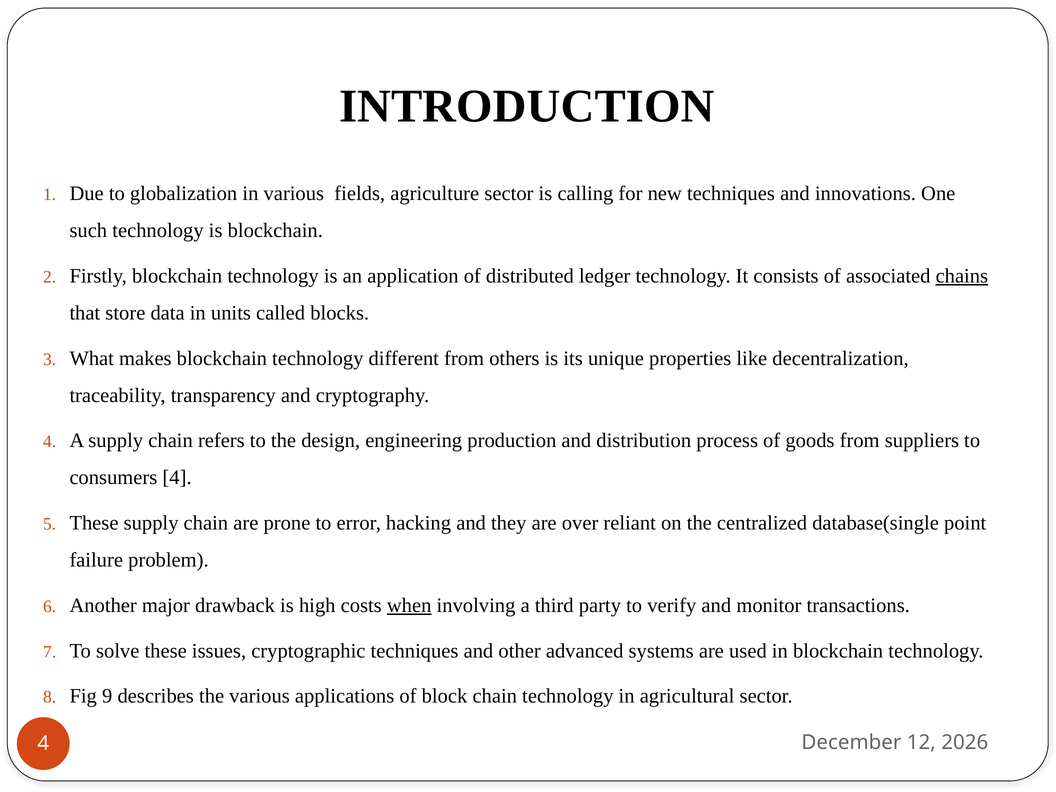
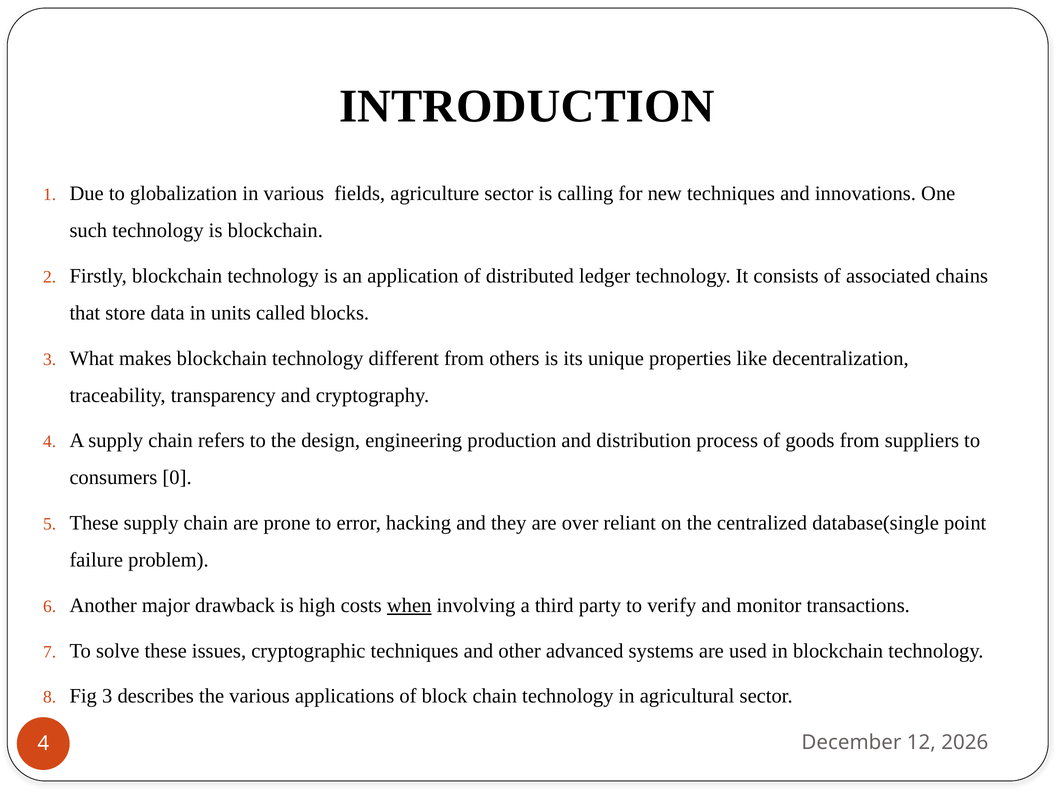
chains underline: present -> none (962, 276)
consumers 4: 4 -> 0 (177, 478)
Fig 9: 9 -> 3 (107, 696)
